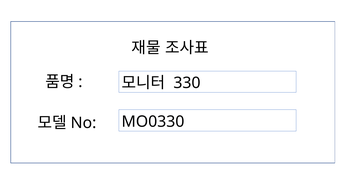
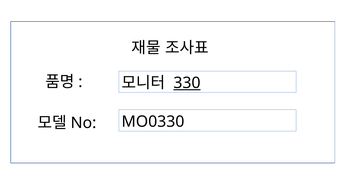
330 underline: none -> present (187, 83)
